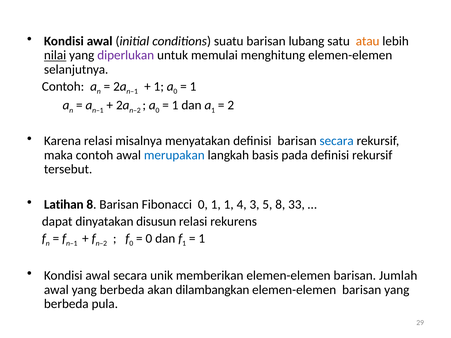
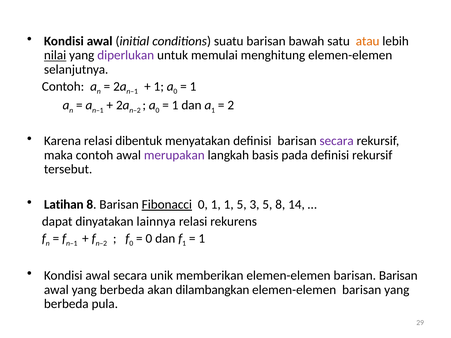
lubang: lubang -> bawah (306, 41)
misalnya: misalnya -> dibentuk (139, 141)
secara colour: blue -> purple (337, 141)
merupakan colour: blue -> purple (174, 155)
Fibonacci underline: none -> present (167, 205)
1 4: 4 -> 5 (242, 205)
33: 33 -> 14 (296, 205)
disusun: disusun -> lainnya (156, 222)
barisan Jumlah: Jumlah -> Barisan (398, 276)
